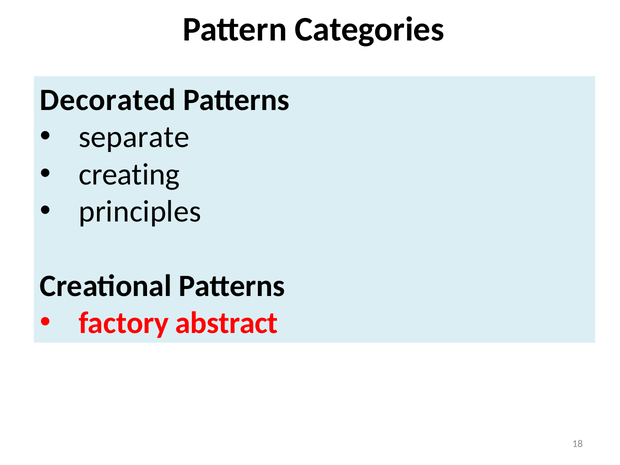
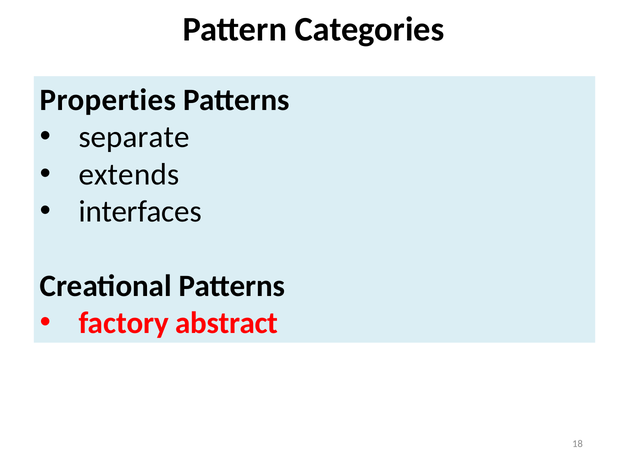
Decorated: Decorated -> Properties (108, 100)
creating: creating -> extends (129, 174)
principles: principles -> interfaces (140, 212)
